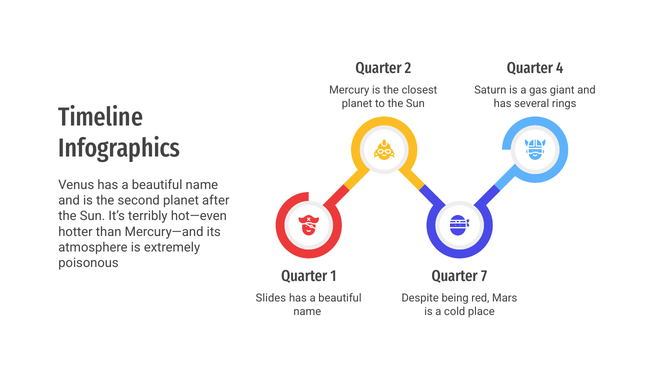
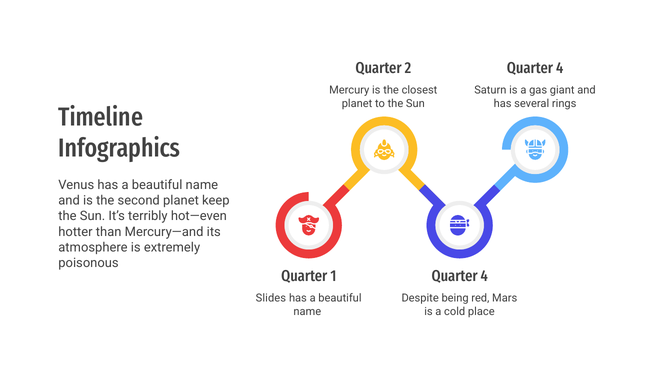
after: after -> keep (216, 200)
7: 7 -> 4 (484, 276)
